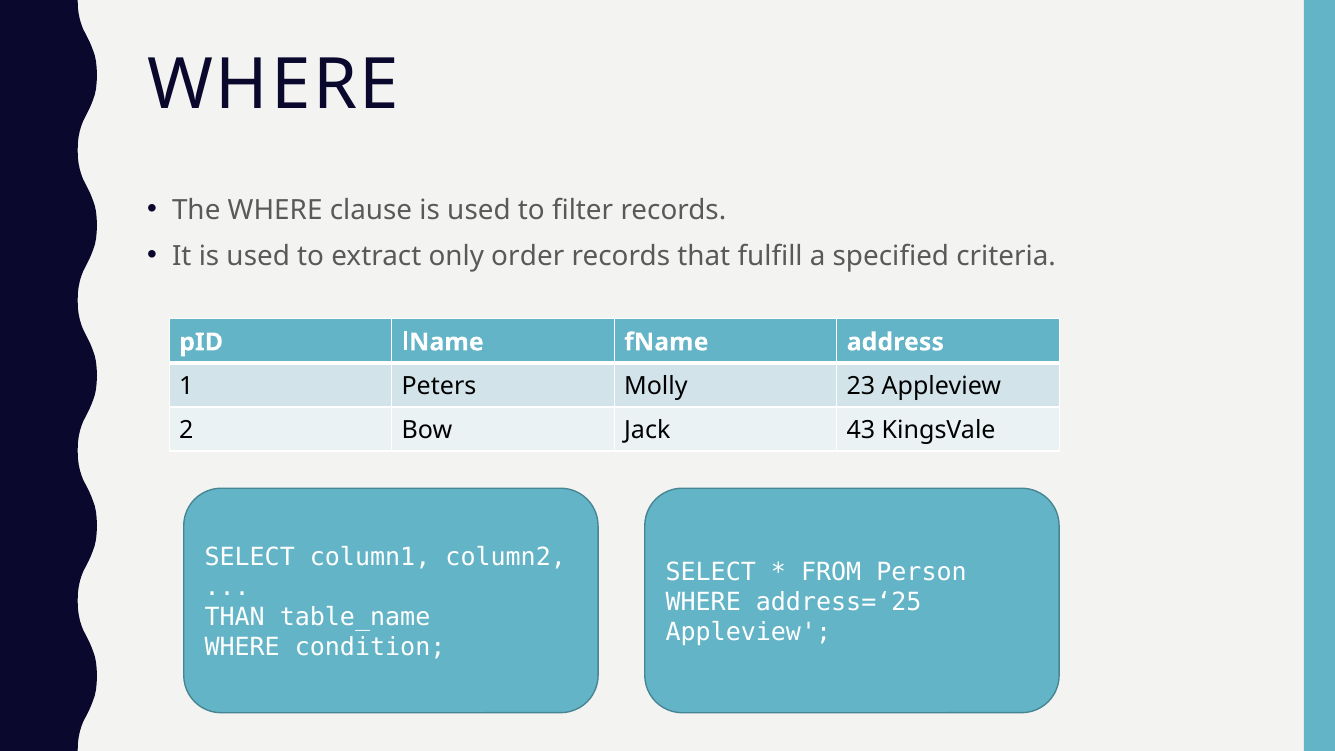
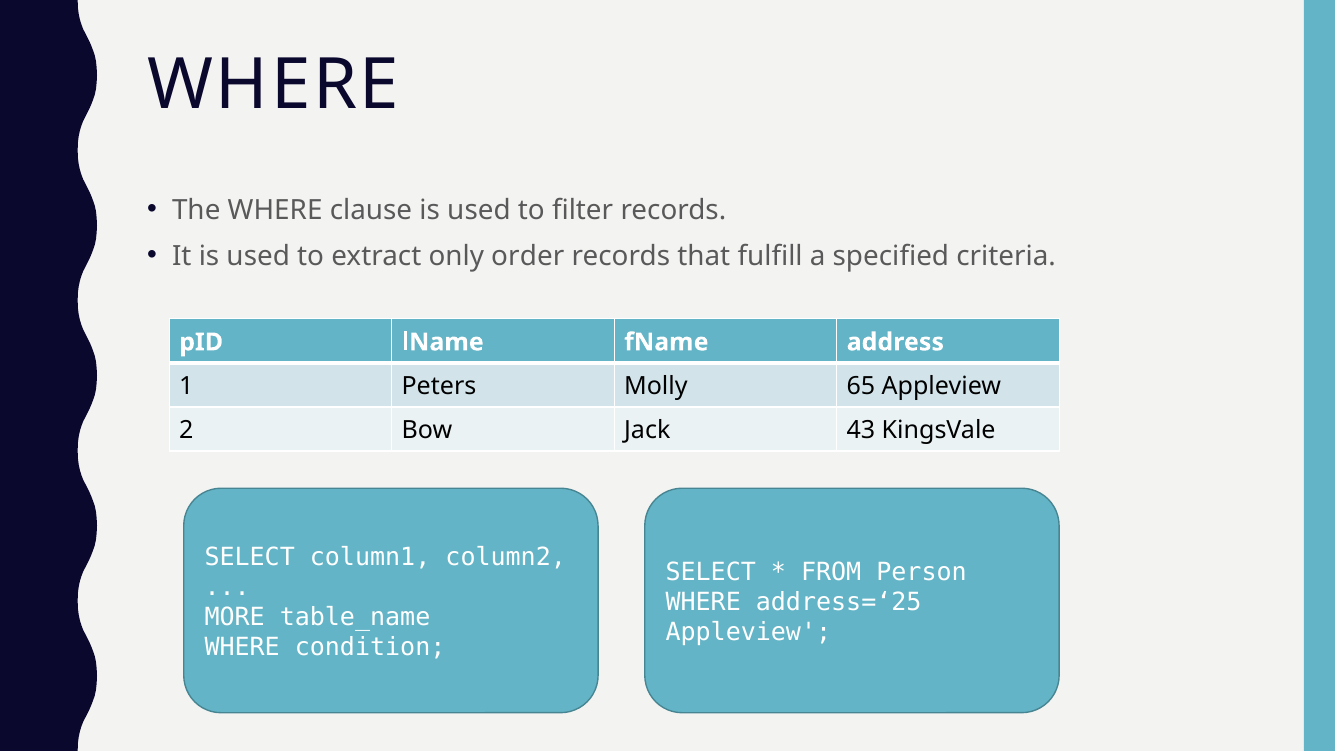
23: 23 -> 65 (861, 386)
THAN: THAN -> MORE (235, 617)
